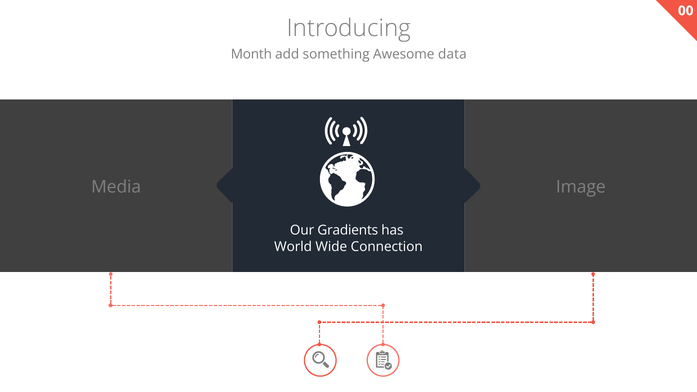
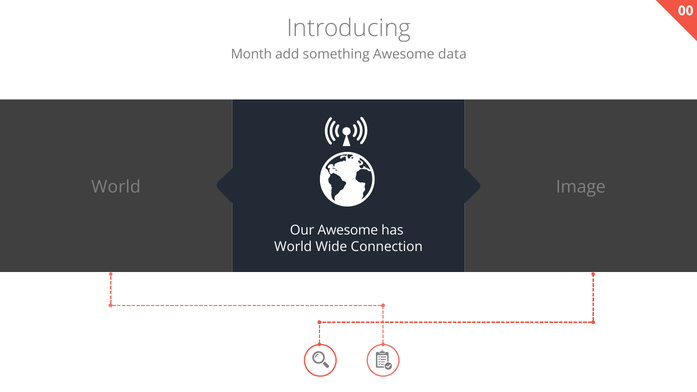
Media: Media -> World (116, 187)
Our Gradients: Gradients -> Awesome (348, 230)
